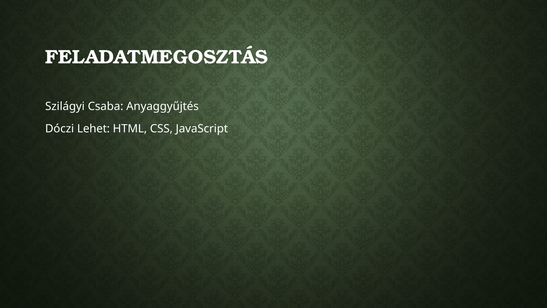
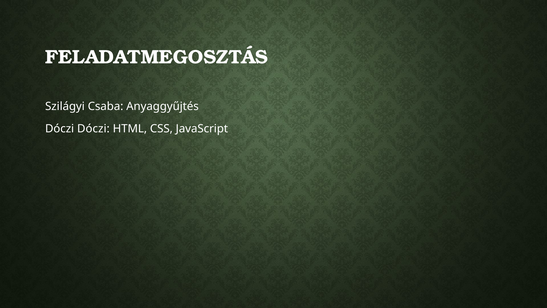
Dóczi Lehet: Lehet -> Dóczi (93, 129)
